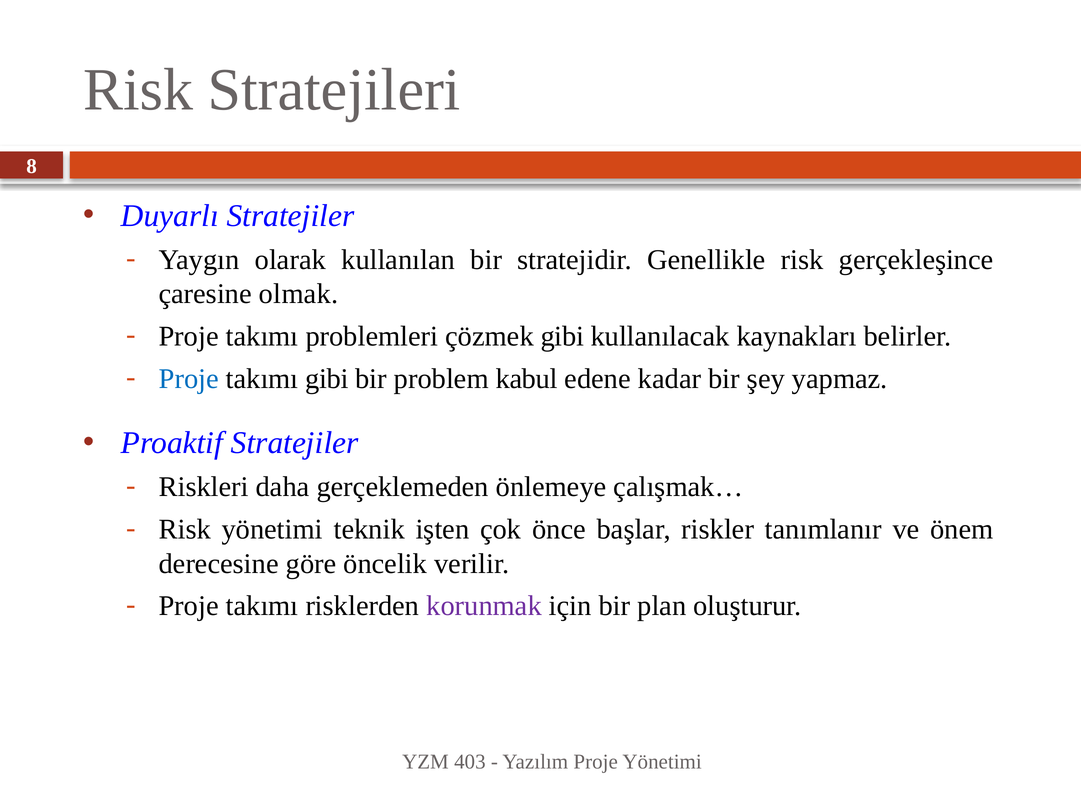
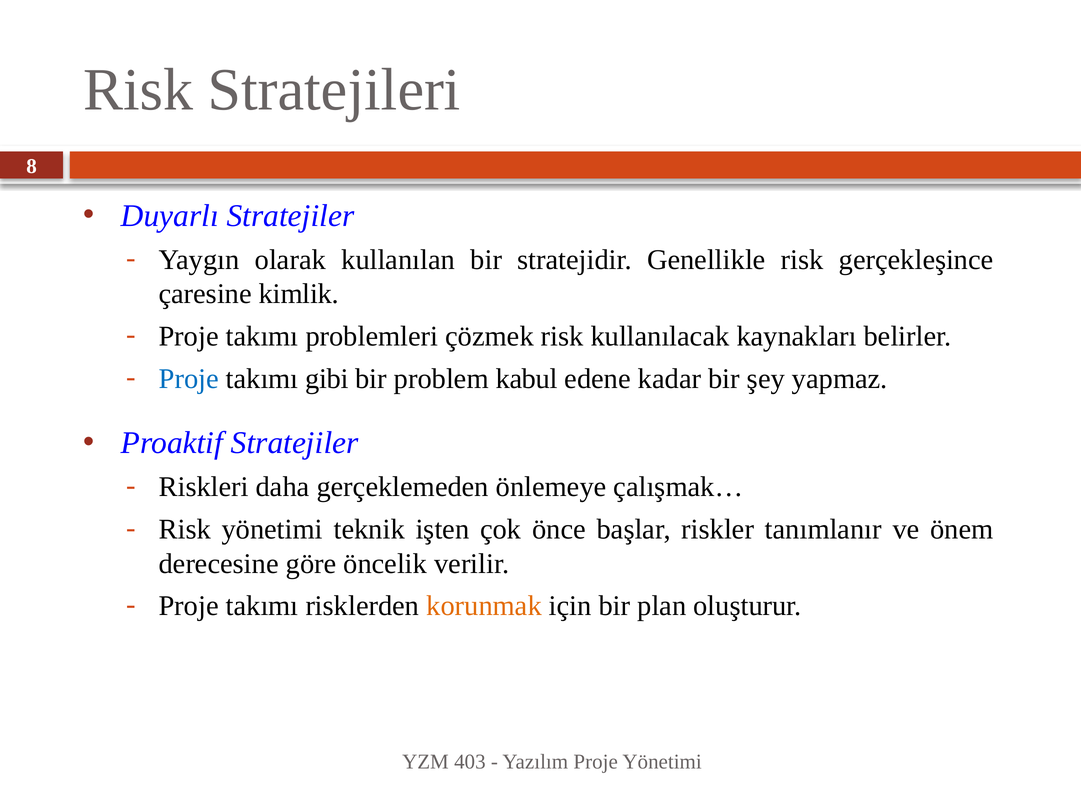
olmak: olmak -> kimlik (299, 294)
çözmek gibi: gibi -> risk (562, 336)
korunmak colour: purple -> orange (484, 606)
